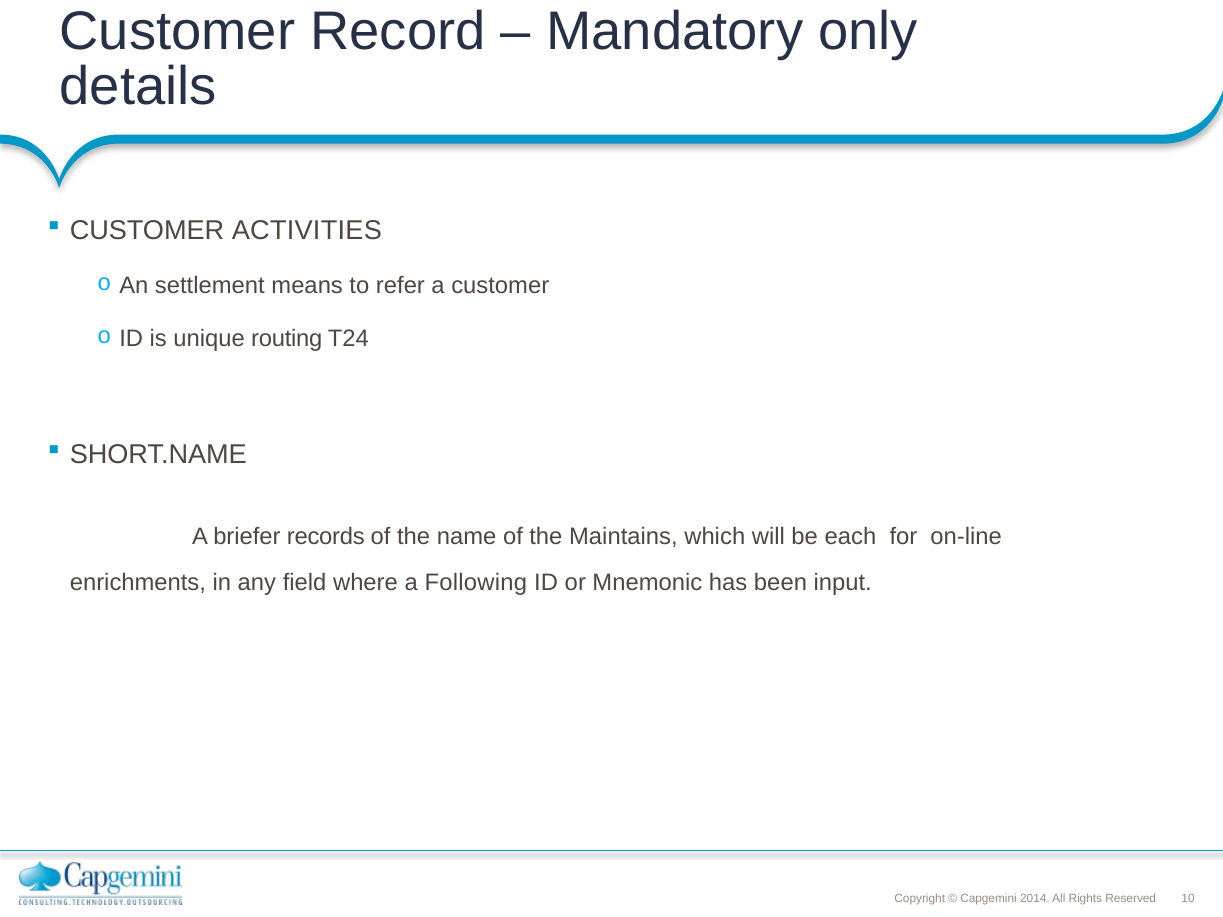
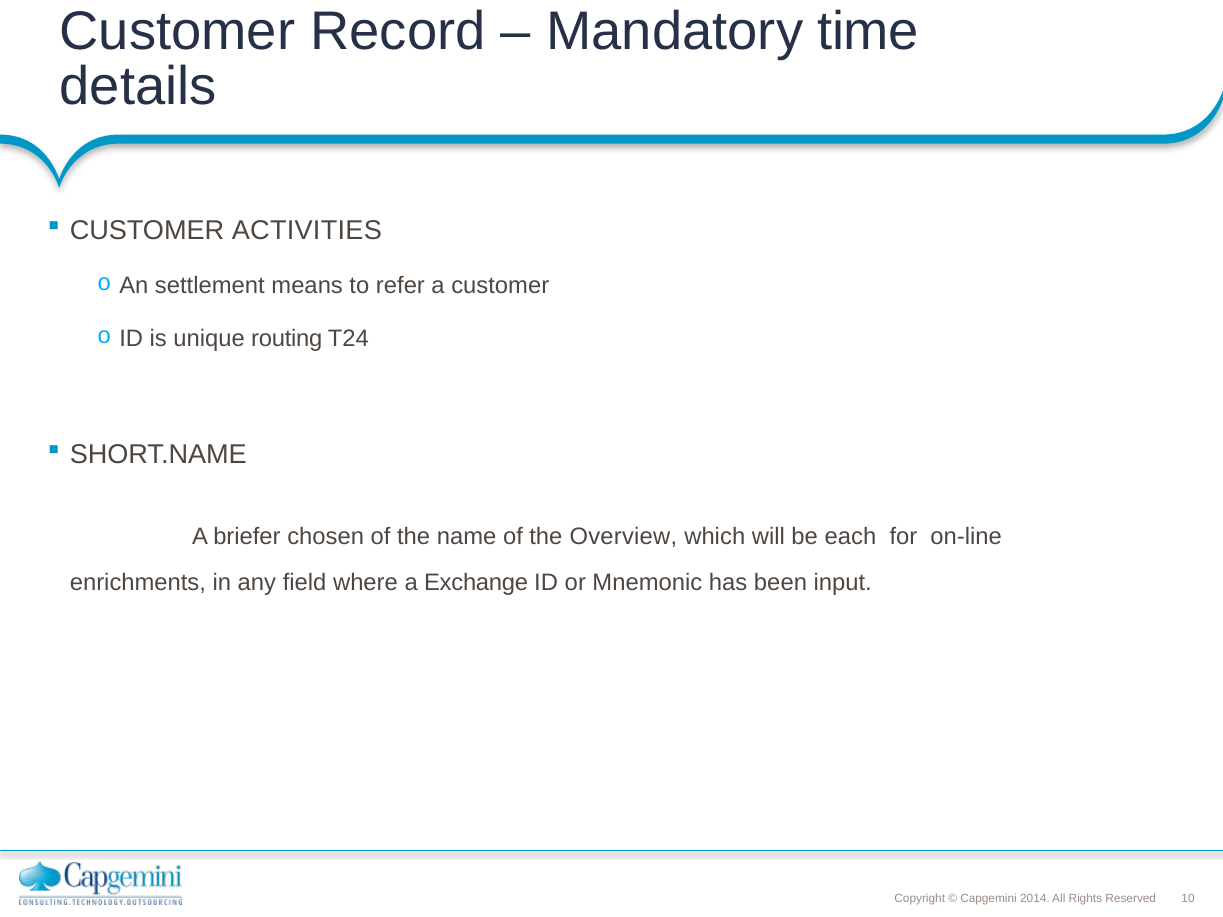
only: only -> time (868, 31)
records: records -> chosen (326, 537)
Maintains: Maintains -> Overview (623, 537)
Following: Following -> Exchange (476, 583)
